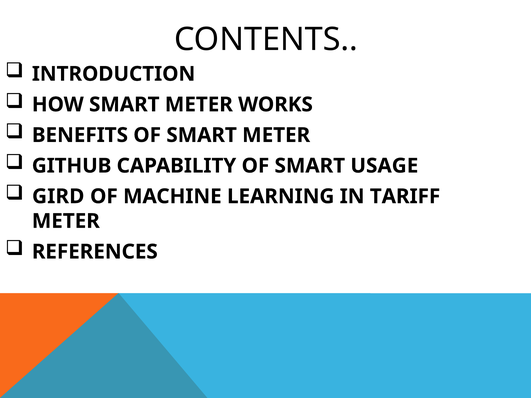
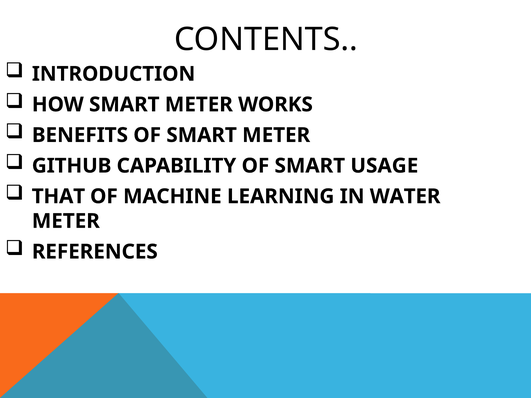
GIRD: GIRD -> THAT (58, 196)
TARIFF: TARIFF -> WATER (405, 196)
